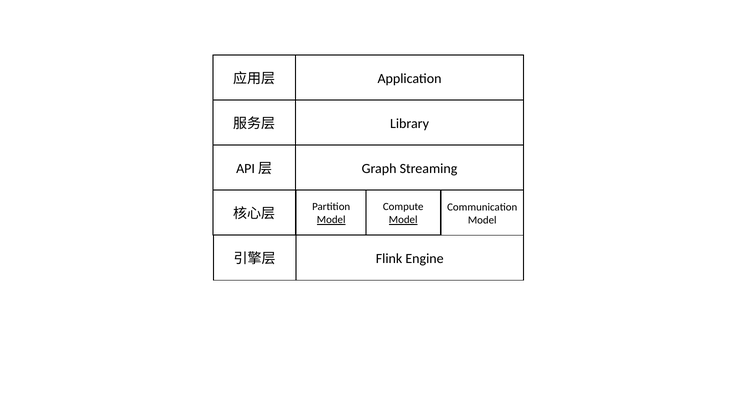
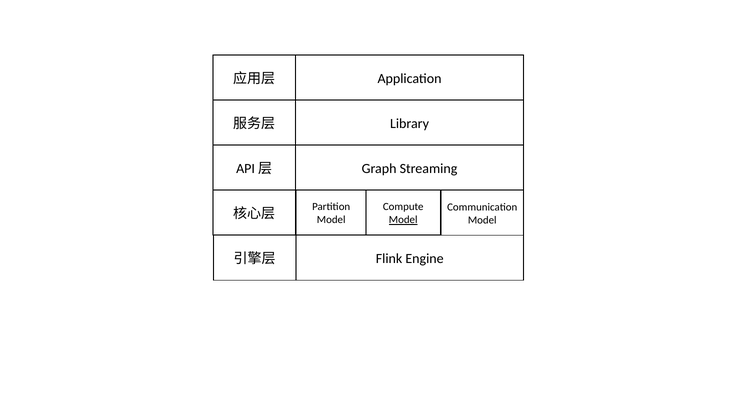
Model underline: present -> none (331, 220)
